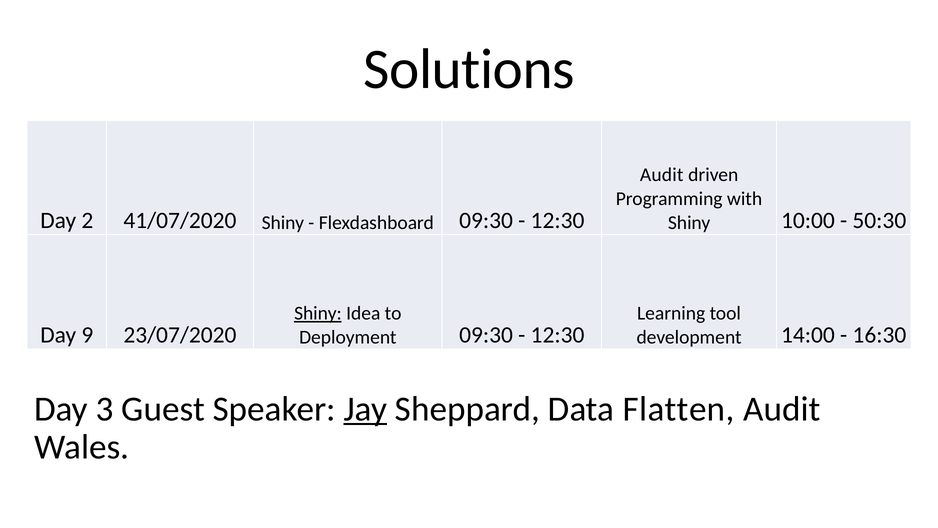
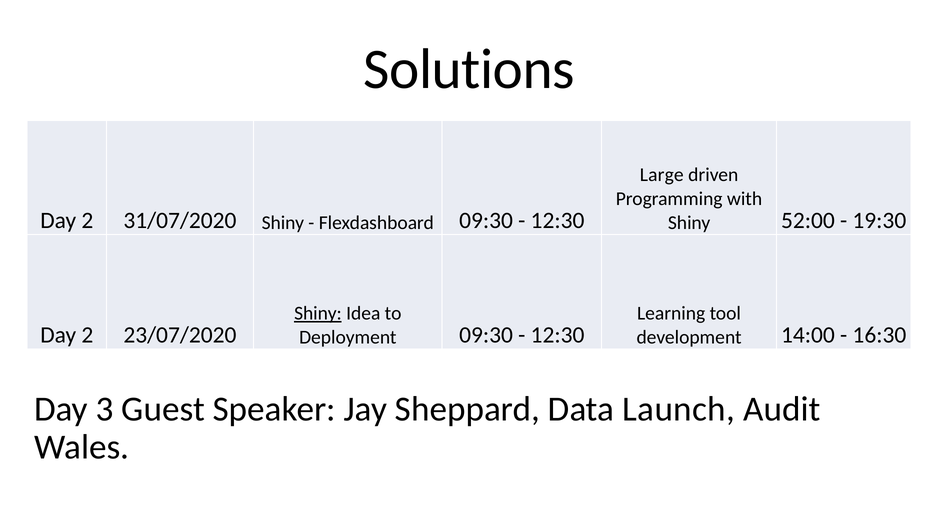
Audit: Audit -> Large (662, 175)
41/07/2020: 41/07/2020 -> 31/07/2020 (180, 220)
10:00: 10:00 -> 52:00 (808, 220)
50:30: 50:30 -> 19:30 (879, 220)
9: 9 -> 2 (87, 335)
Jay underline: present -> none (365, 409)
Flatten: Flatten -> Launch (679, 409)
